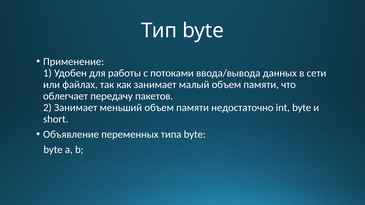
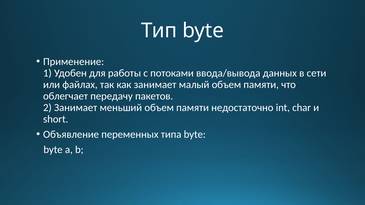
int byte: byte -> char (302, 108)
